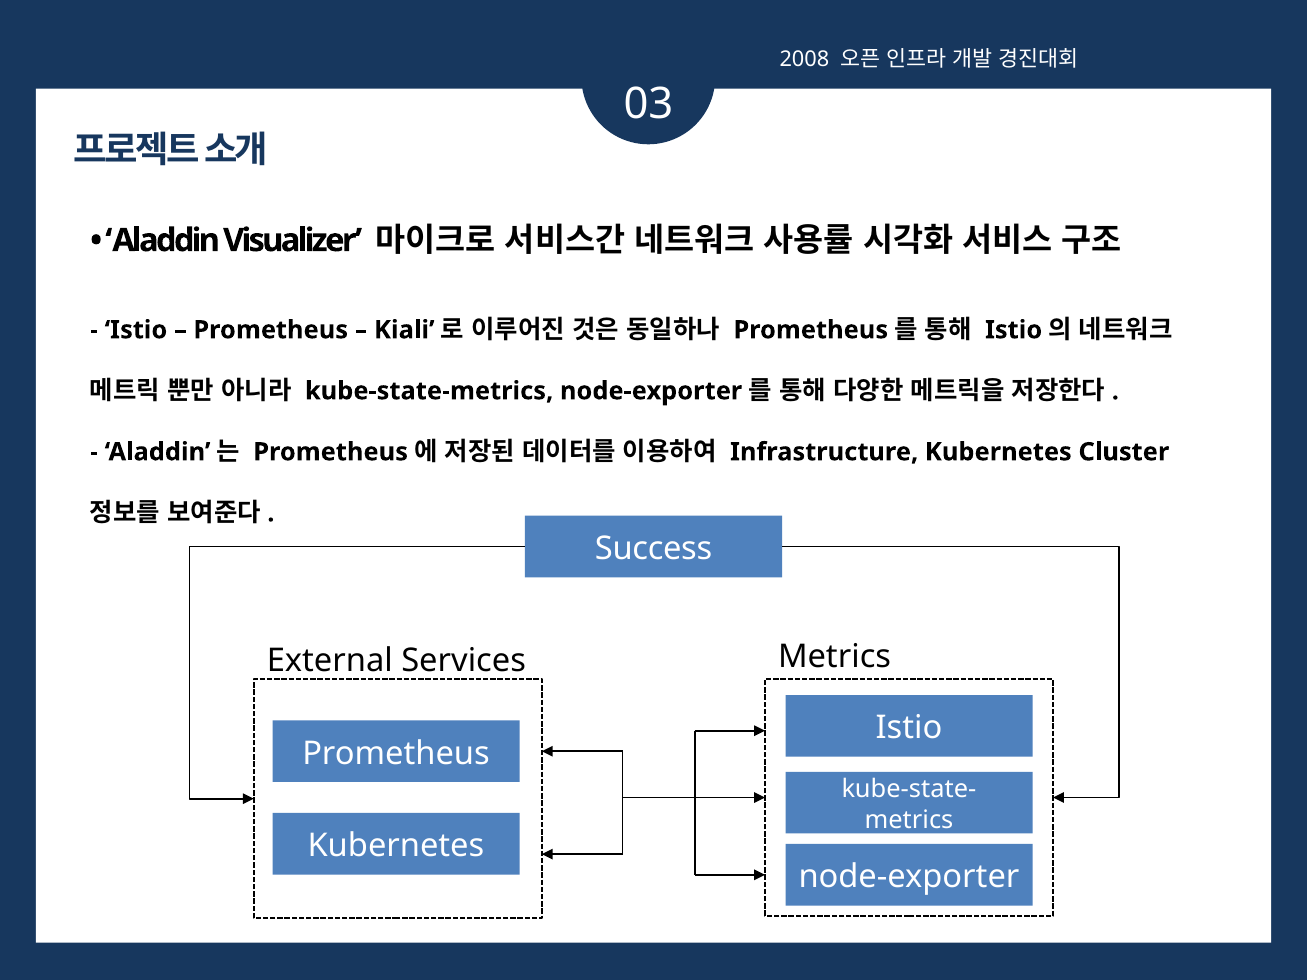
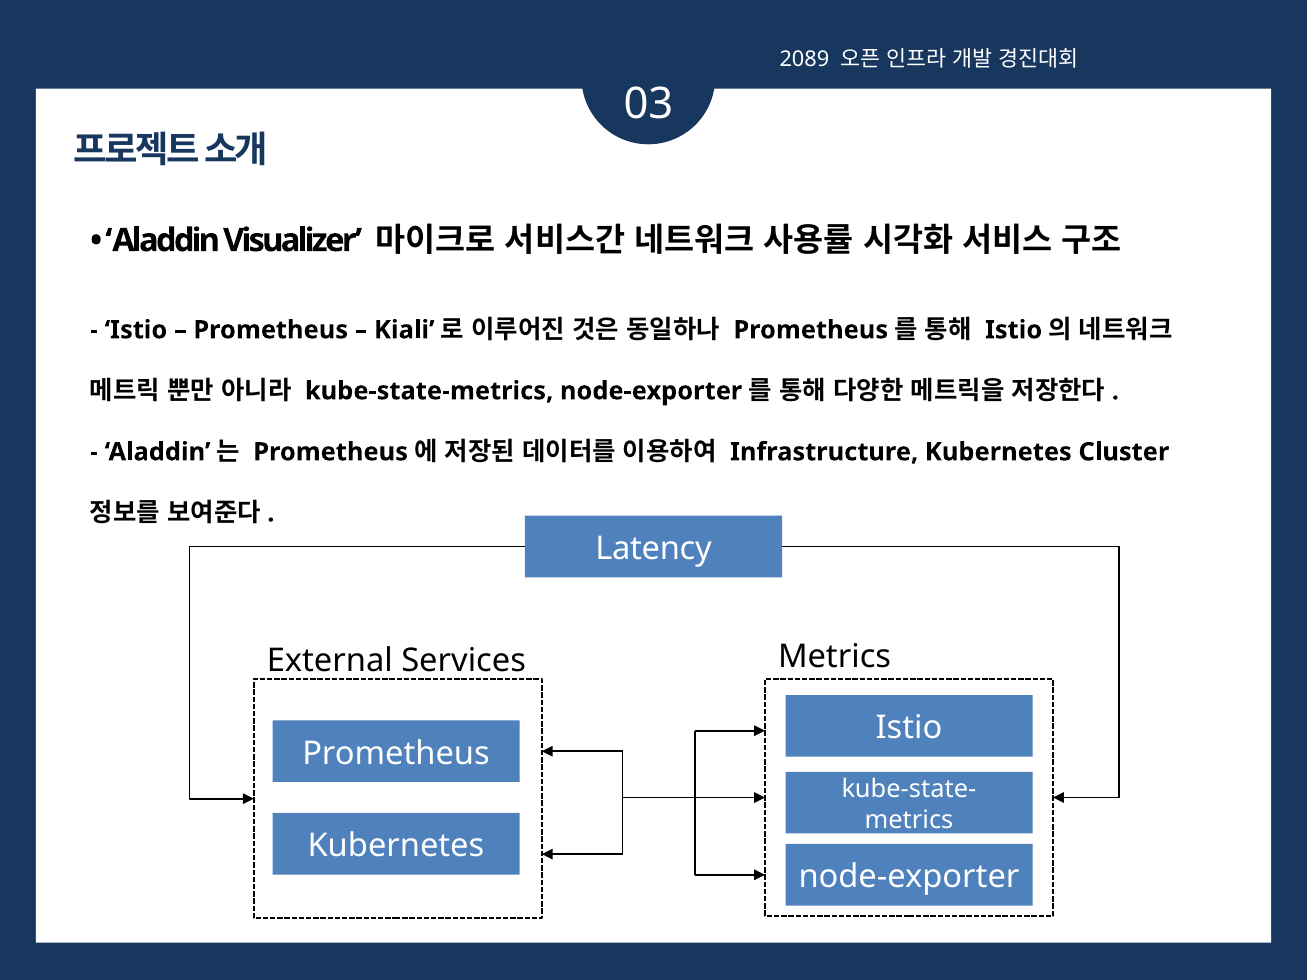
2008: 2008 -> 2089 (804, 60)
Success: Success -> Latency (654, 549)
